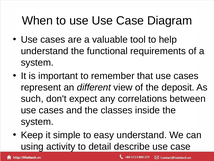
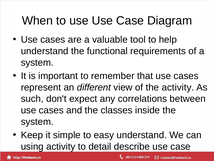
the deposit: deposit -> activity (178, 87)
